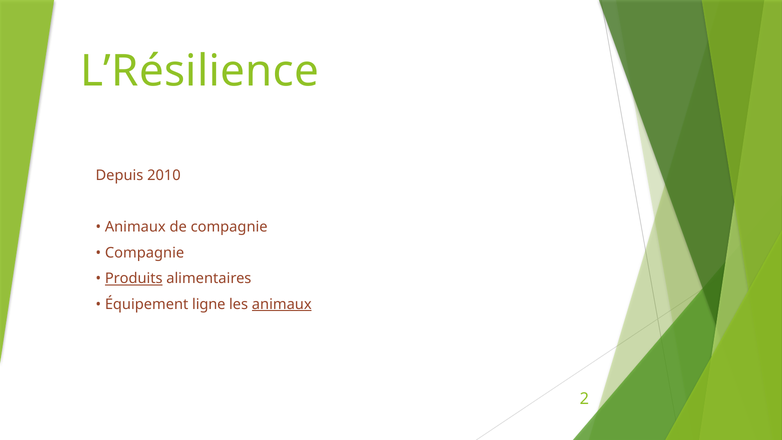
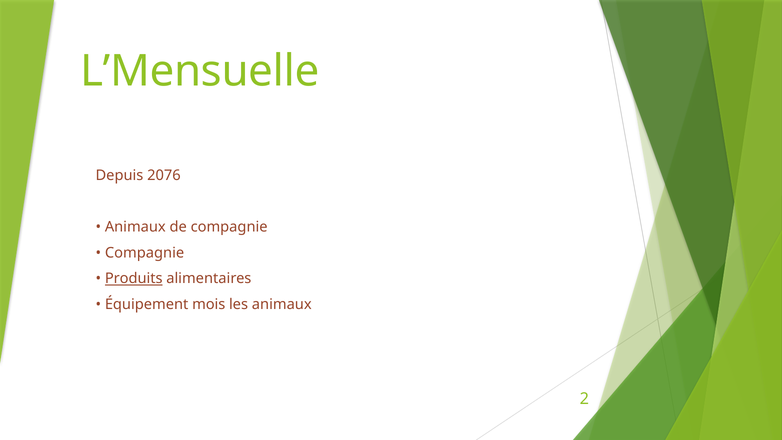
L’Résilience: L’Résilience -> L’Mensuelle (200, 71)
2010: 2010 -> 2076 (164, 176)
ligne: ligne -> mois (209, 304)
animaux underline: present -> none (282, 304)
